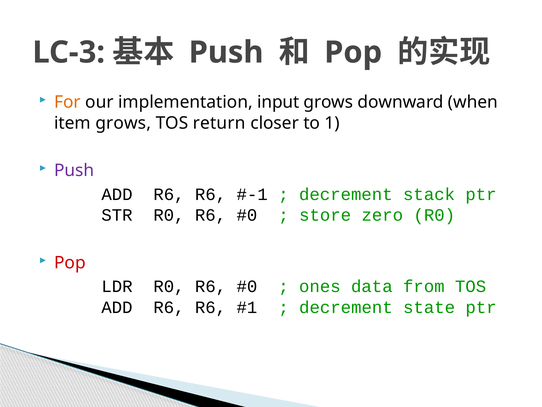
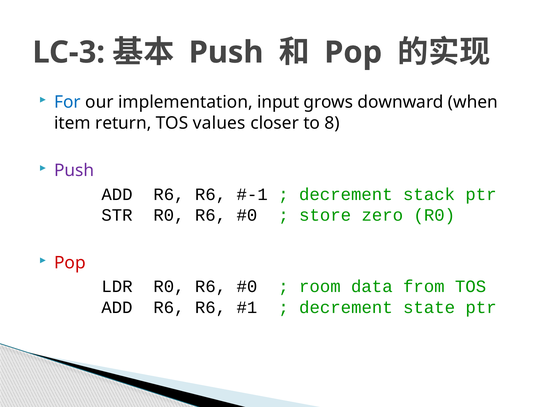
For colour: orange -> blue (67, 102)
item grows: grows -> return (123, 123)
return: return -> values (219, 123)
1: 1 -> 8 (332, 123)
ones: ones -> room (320, 286)
